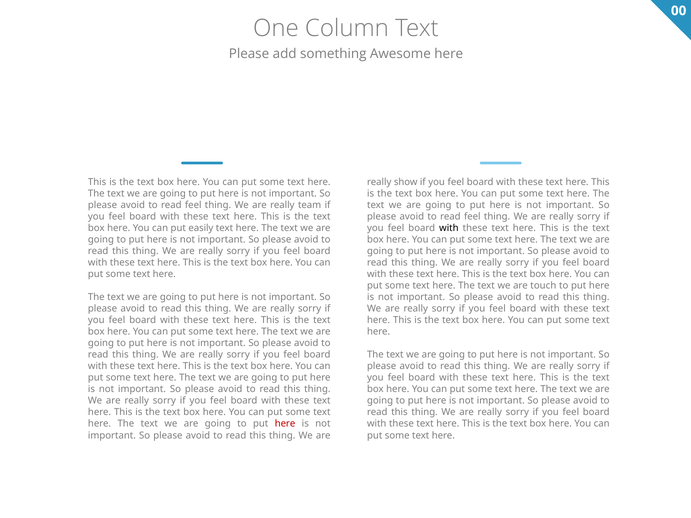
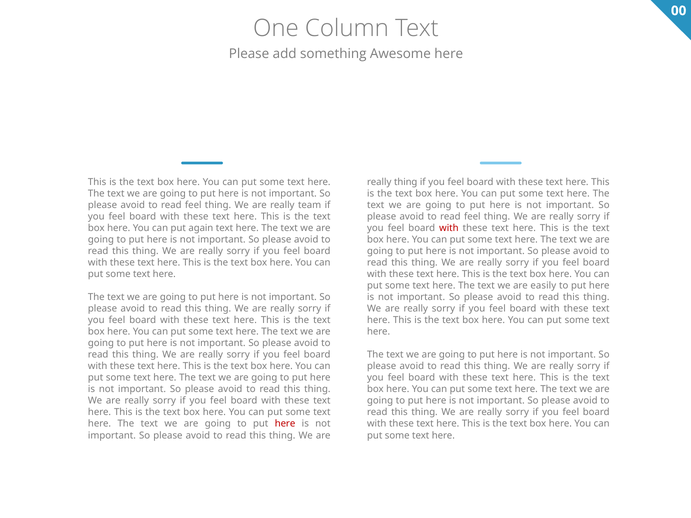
really show: show -> thing (406, 182)
easily: easily -> again (201, 228)
with colour: black -> red (449, 228)
touch: touch -> easily (543, 286)
